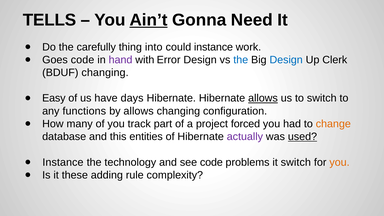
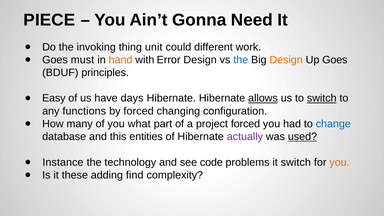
TELLS: TELLS -> PIECE (49, 20)
Ain’t underline: present -> none (148, 20)
carefully: carefully -> invoking (96, 47)
into: into -> unit (154, 47)
could instance: instance -> different (213, 47)
Goes code: code -> must (83, 60)
hand colour: purple -> orange (121, 60)
Design colour: blue -> orange (286, 60)
Up Clerk: Clerk -> Goes (335, 60)
BDUF changing: changing -> principles (105, 73)
switch underline: none -> present (322, 98)
by allows: allows -> forced (139, 111)
track: track -> what (139, 124)
change colour: orange -> blue (333, 124)
rule: rule -> find (135, 175)
